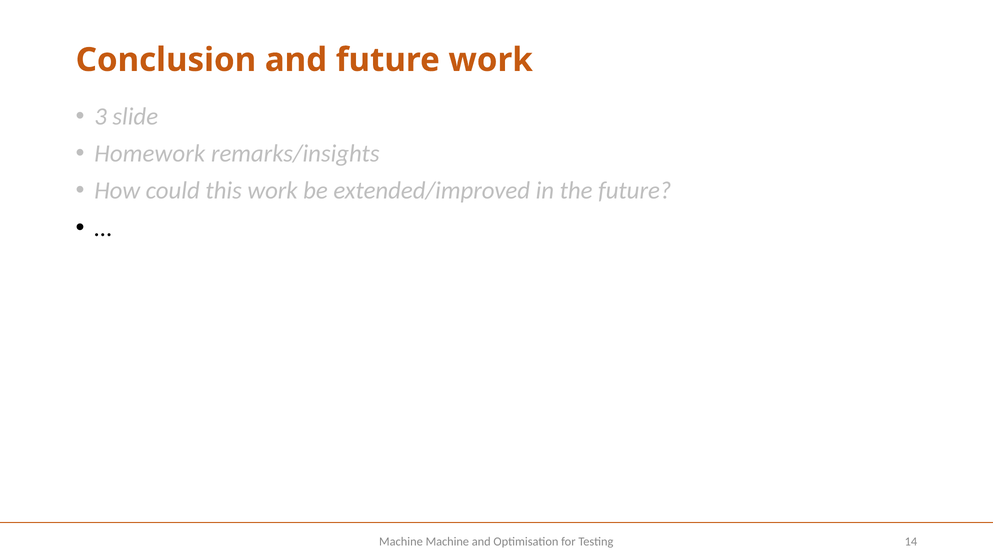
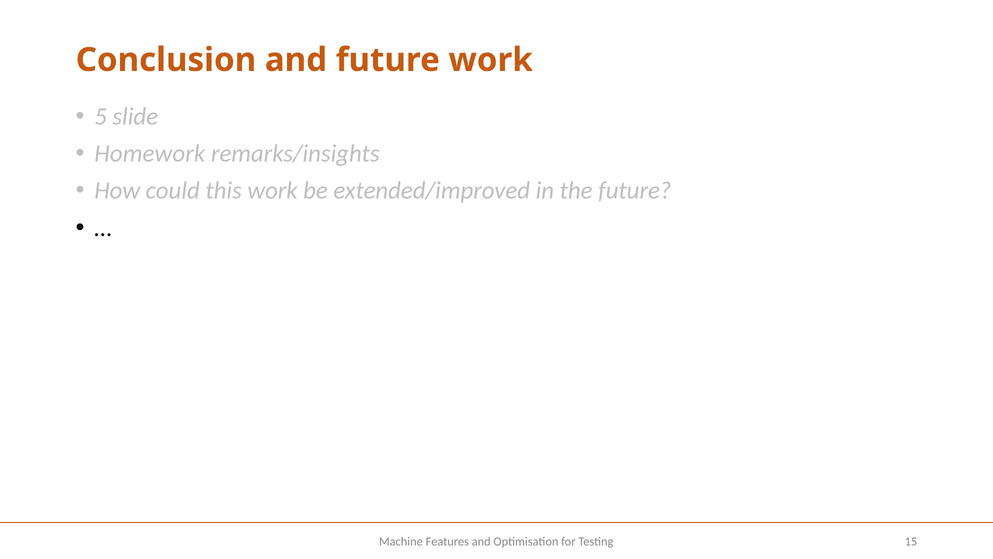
3: 3 -> 5 (101, 116)
Machine Machine: Machine -> Features (447, 541)
14: 14 -> 15 (911, 541)
